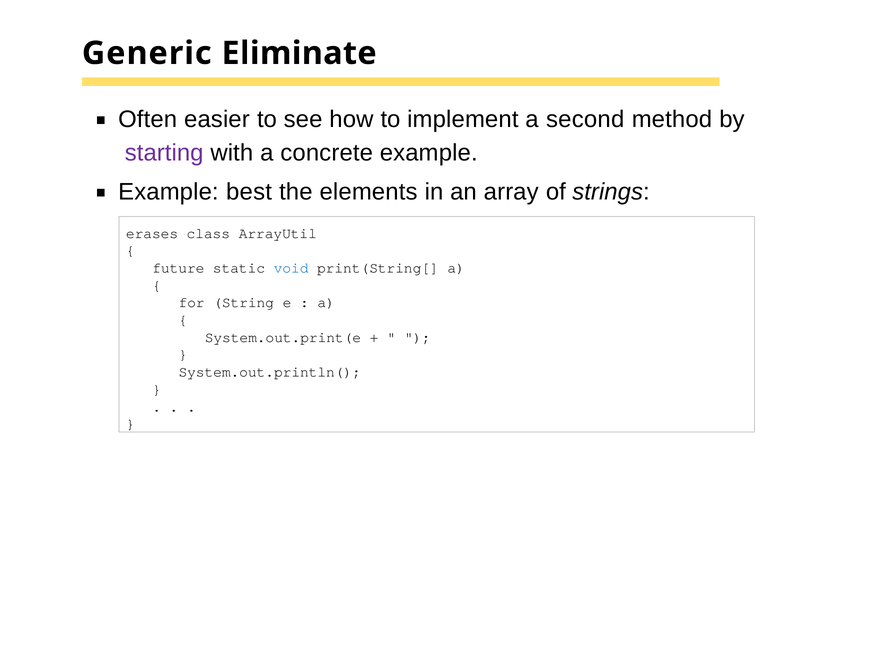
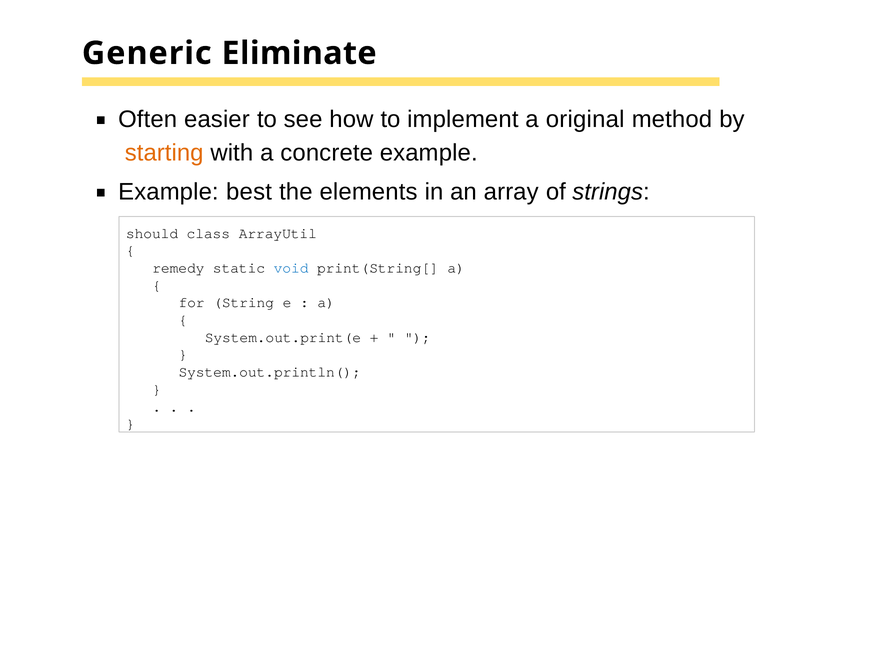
second: second -> original (585, 119)
starting colour: purple -> orange (164, 153)
erases: erases -> should (152, 233)
future: future -> remedy (178, 268)
